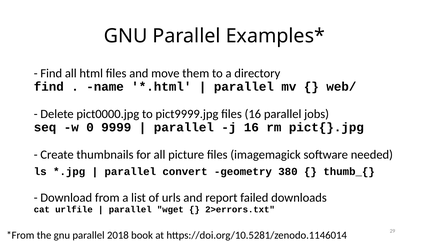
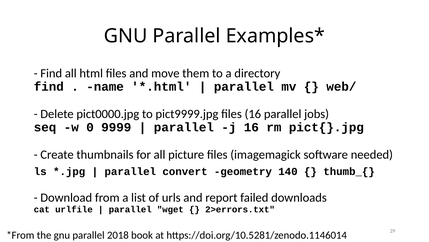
380: 380 -> 140 (288, 171)
